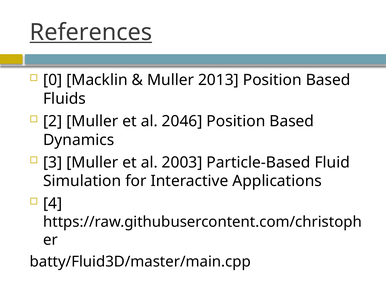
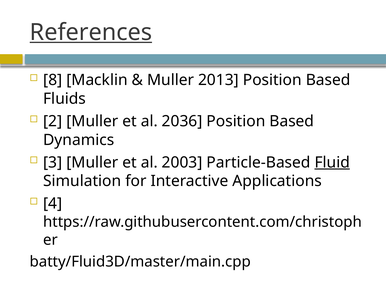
0: 0 -> 8 (53, 80)
2046: 2046 -> 2036 (182, 121)
Fluid underline: none -> present (332, 162)
